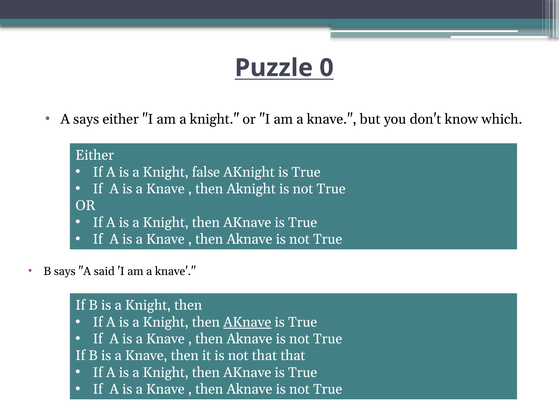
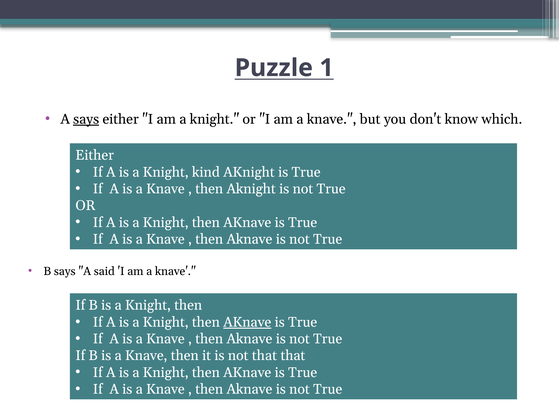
0: 0 -> 1 (327, 68)
says underline: none -> present (86, 119)
false: false -> kind (206, 172)
